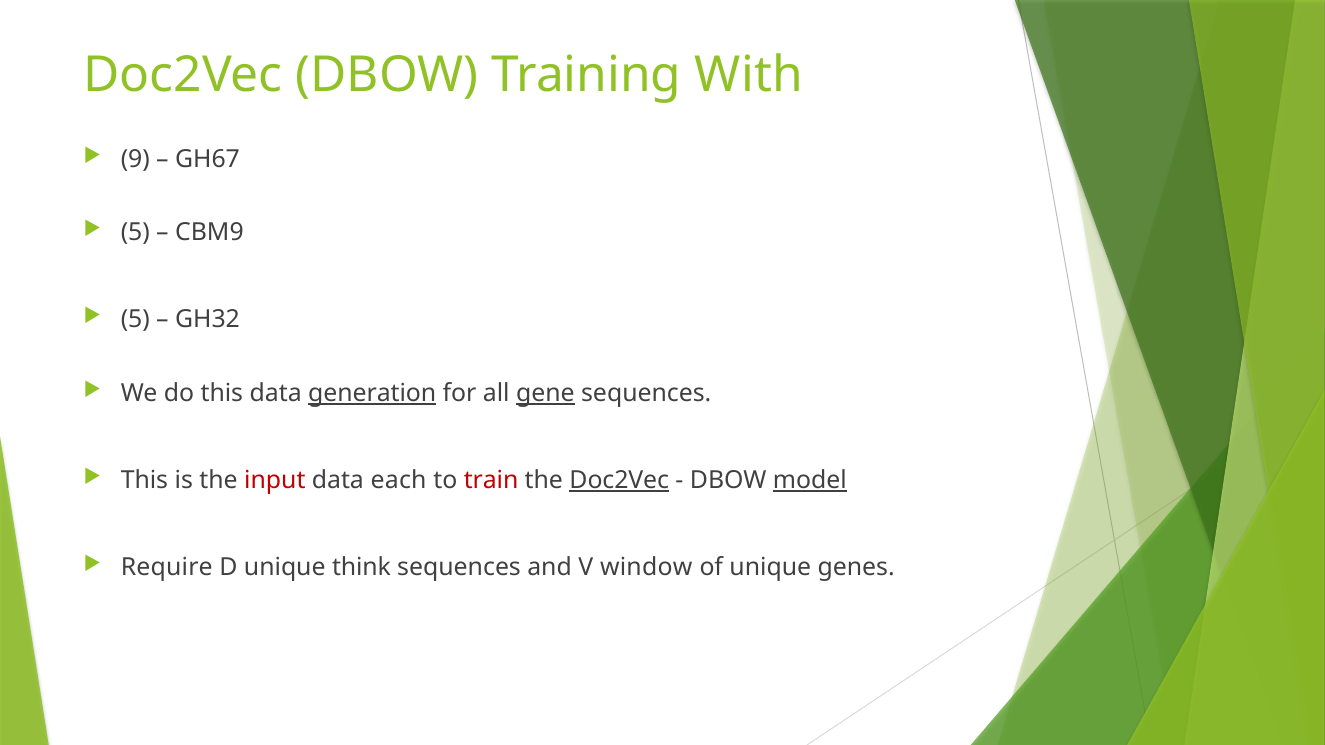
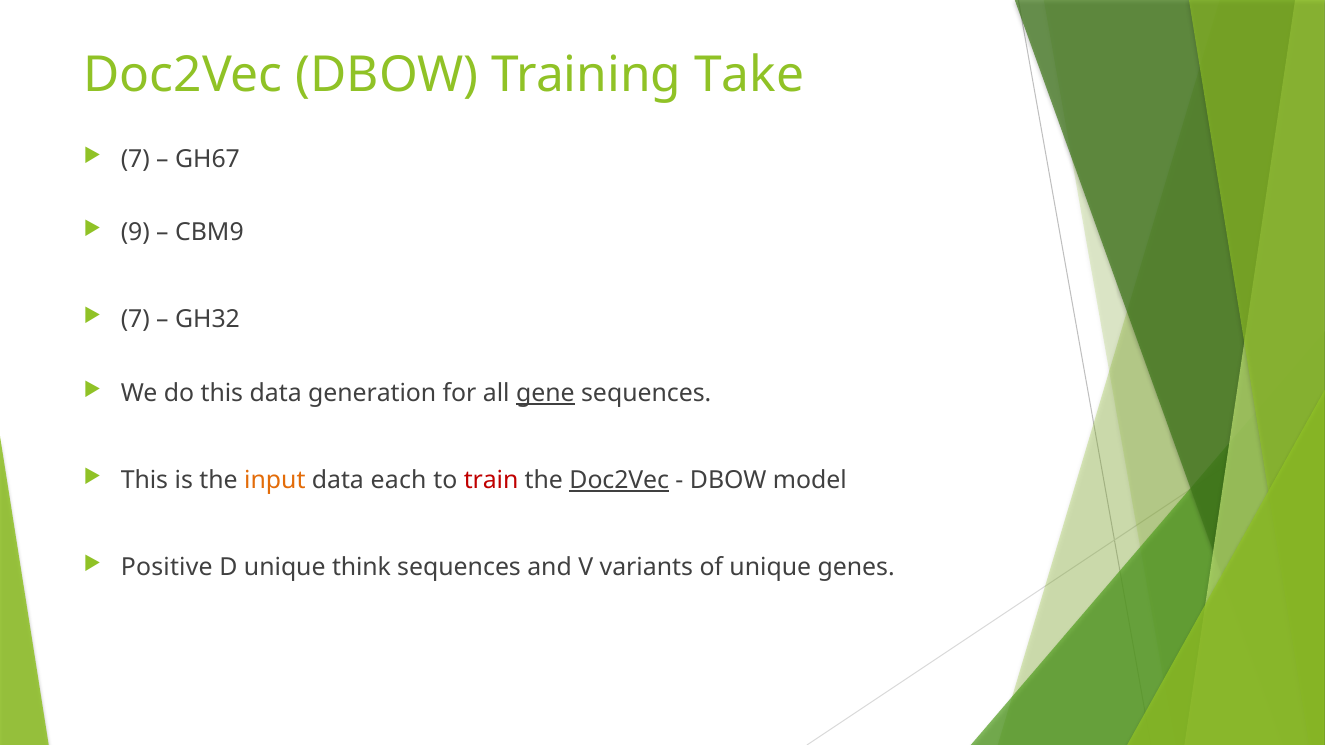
With: With -> Take (749, 75)
9: 9 -> 7 (135, 159)
5: 5 -> 9 (135, 233)
5: 5 -> 7 (135, 320)
generation underline: present -> none (372, 393)
input colour: red -> orange (275, 481)
model underline: present -> none (810, 481)
Require: Require -> Positive (167, 568)
window: window -> variants (646, 568)
